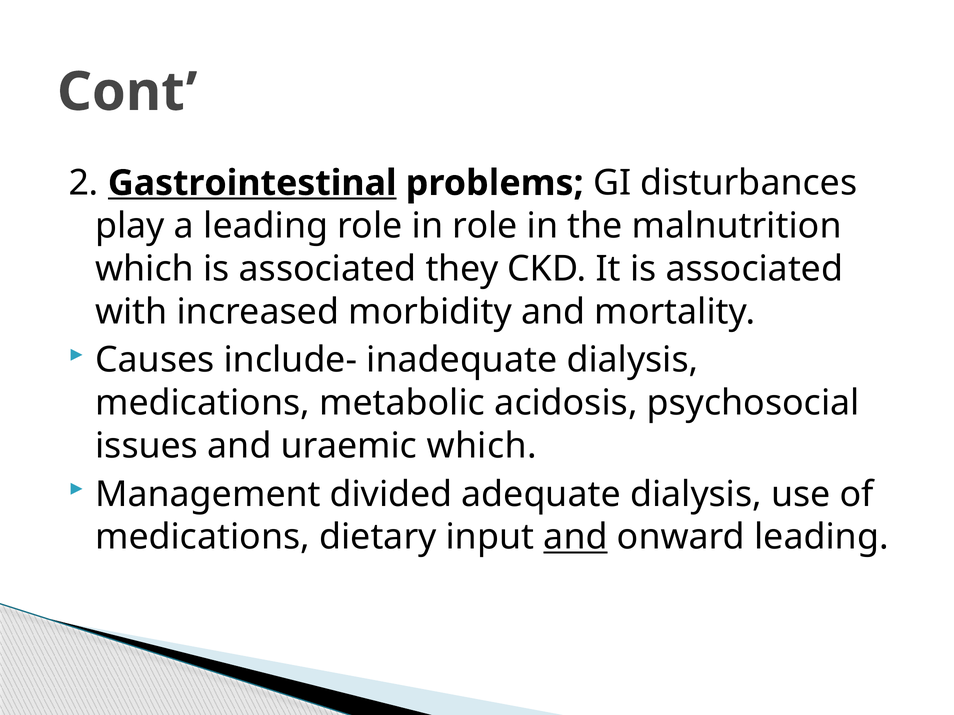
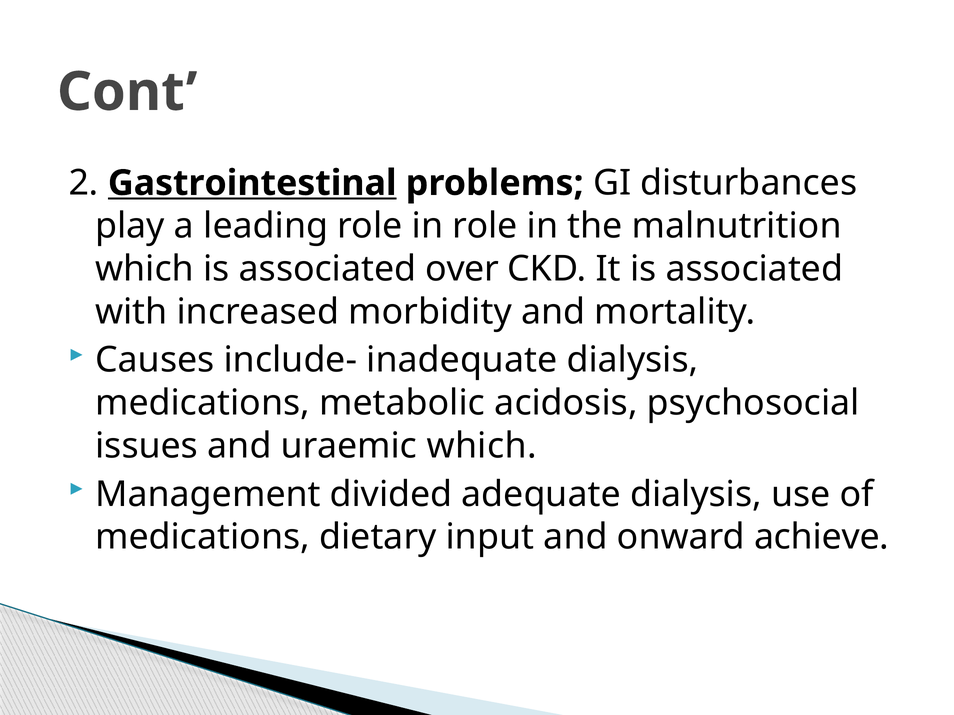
they: they -> over (462, 269)
and underline: present -> none (576, 538)
onward leading: leading -> achieve (822, 538)
